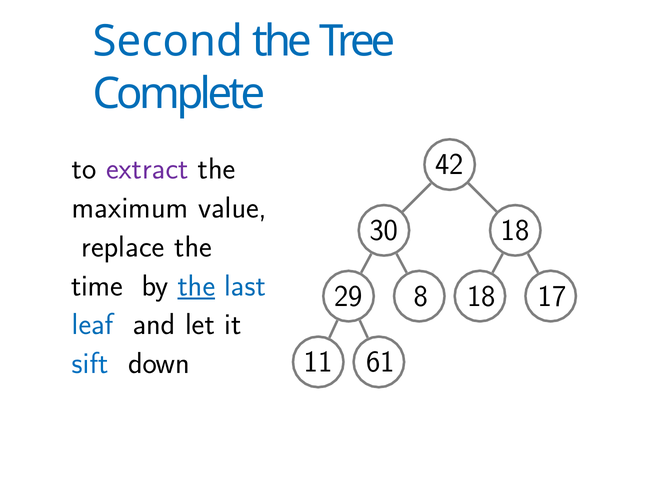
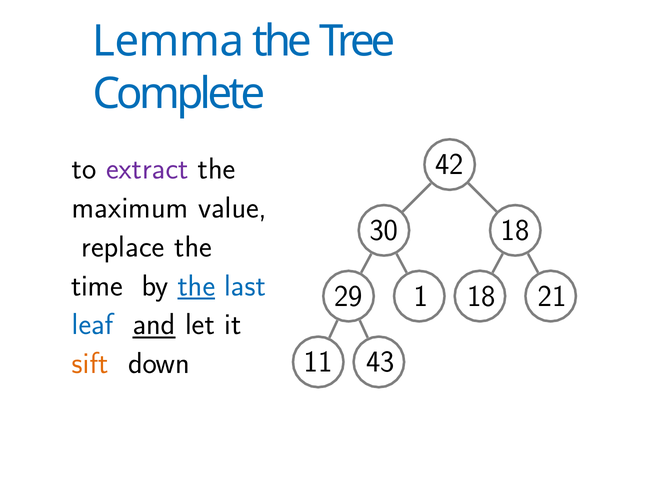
Second: Second -> Lemma (168, 41)
8: 8 -> 1 (421, 296)
17: 17 -> 21 (552, 296)
and underline: none -> present (154, 324)
61: 61 -> 43 (380, 361)
sift colour: blue -> orange (90, 363)
